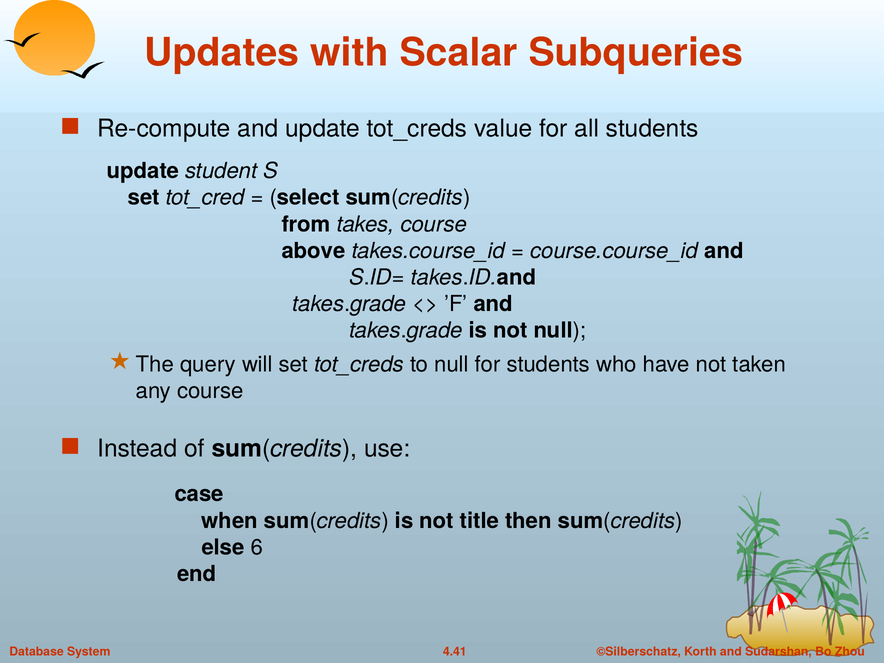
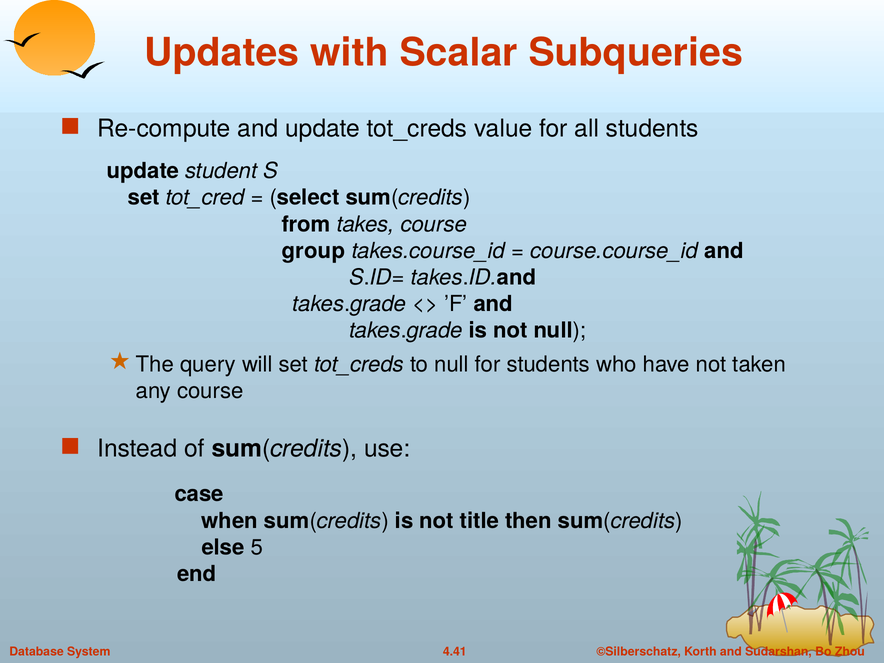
above: above -> group (313, 251)
6: 6 -> 5 (257, 547)
